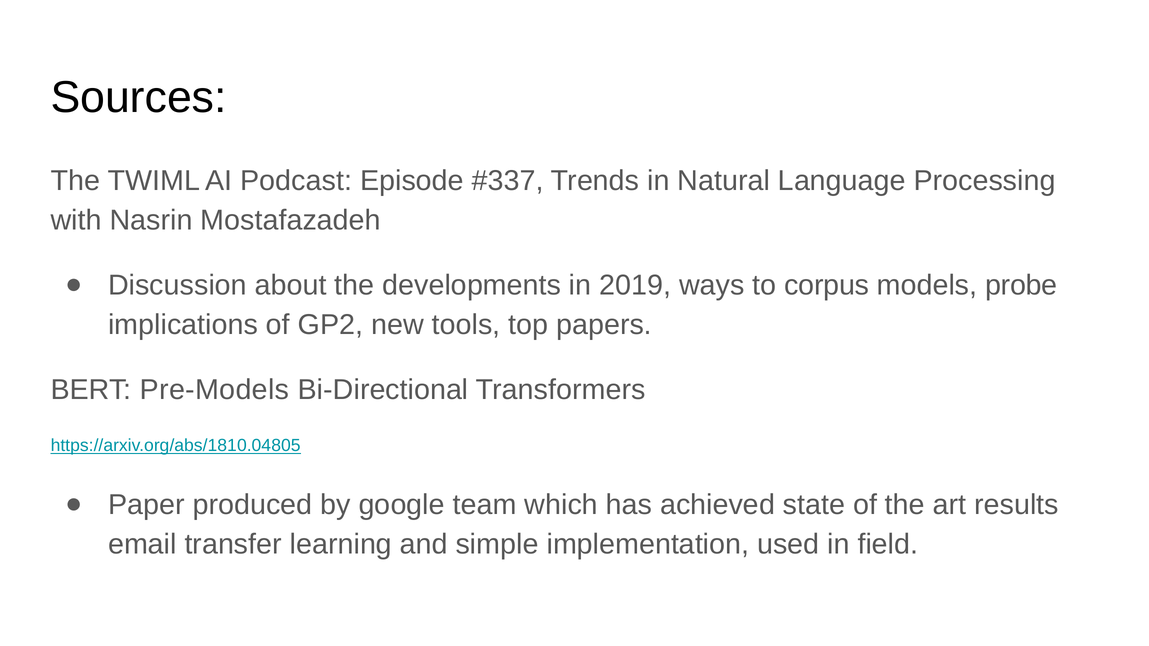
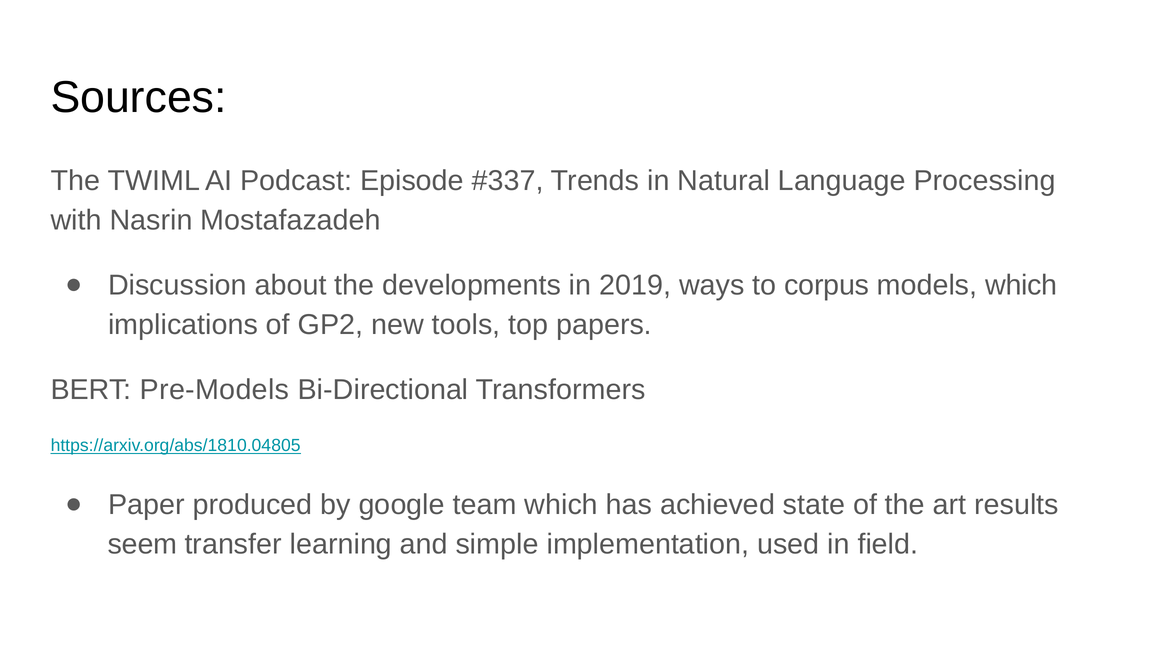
models probe: probe -> which (1021, 285)
email: email -> seem (143, 545)
